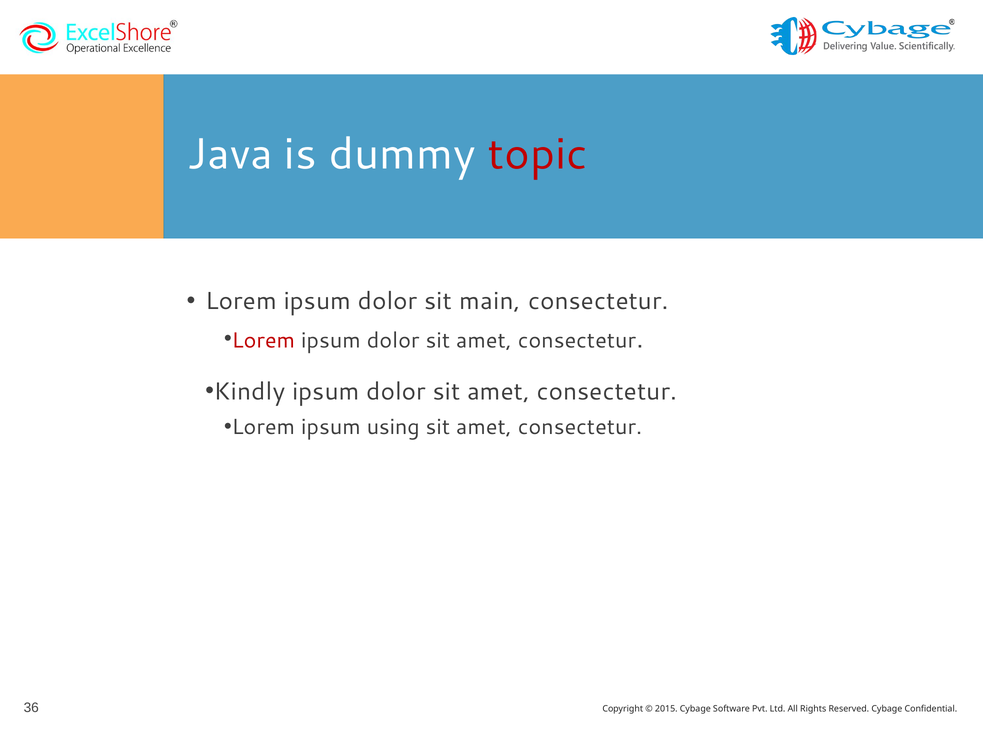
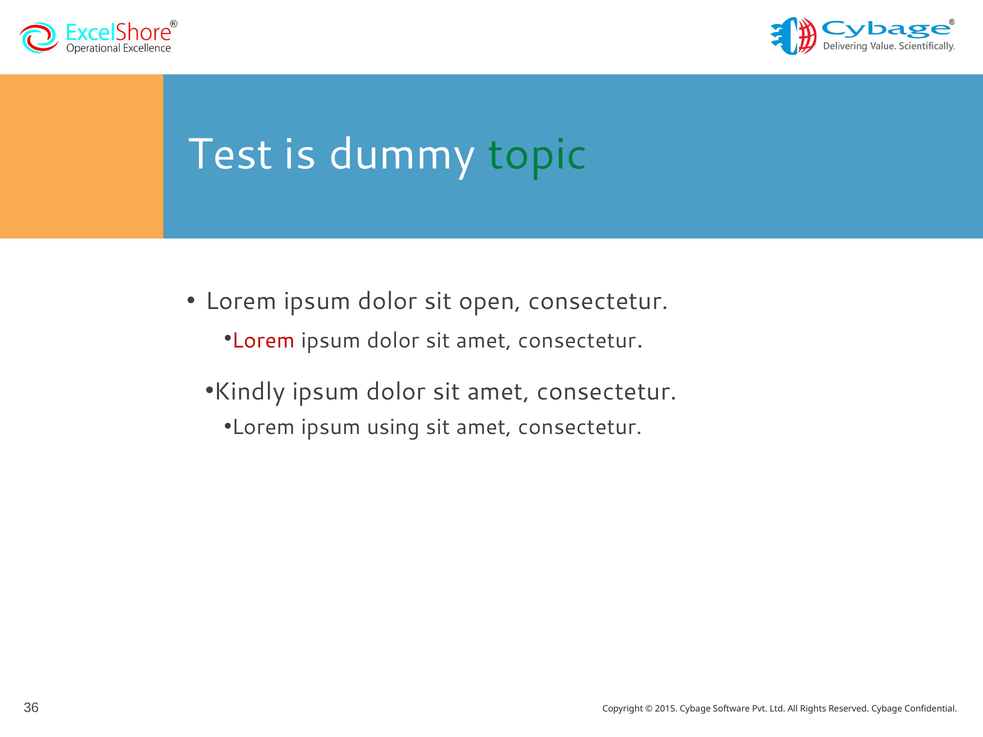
Java: Java -> Test (230, 154)
topic colour: red -> green (538, 154)
main: main -> open (490, 301)
